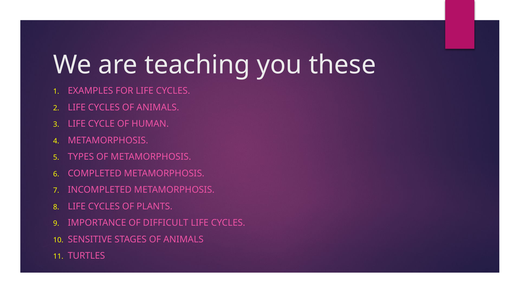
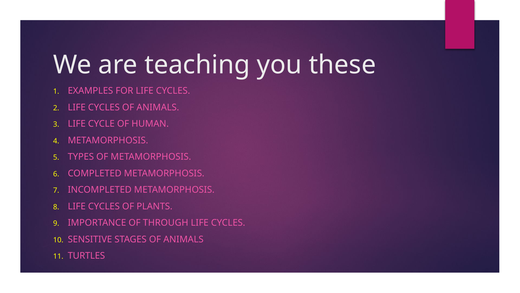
DIFFICULT: DIFFICULT -> THROUGH (166, 223)
